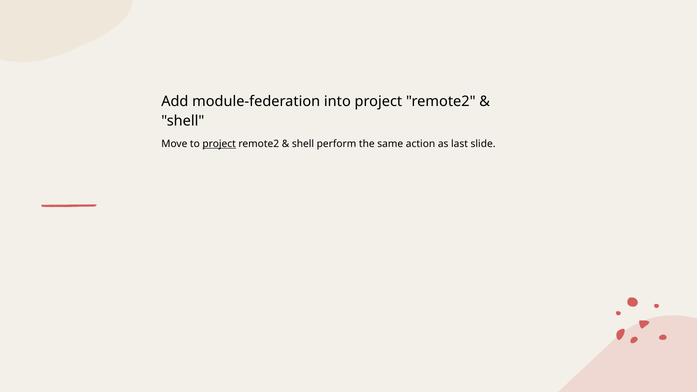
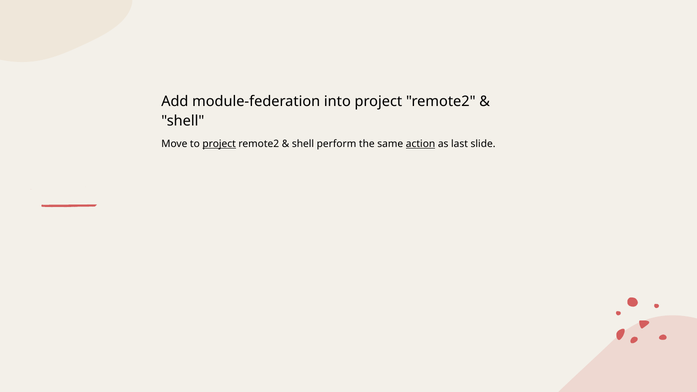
action underline: none -> present (421, 144)
